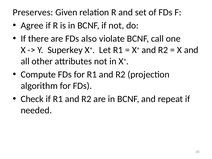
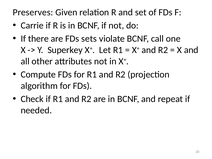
Agree: Agree -> Carrie (32, 26)
also: also -> sets (89, 39)
